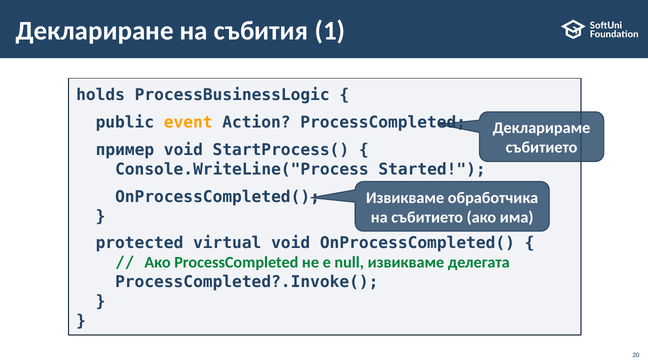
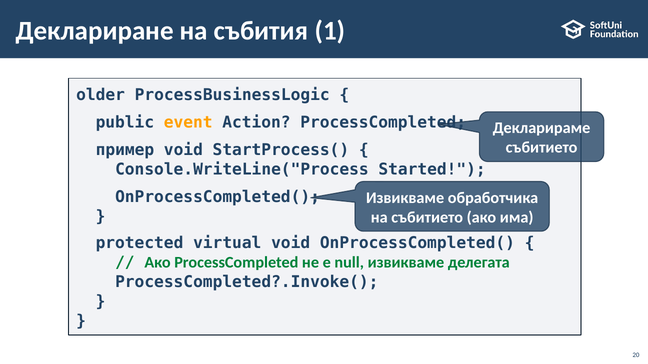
holds: holds -> older (101, 95)
